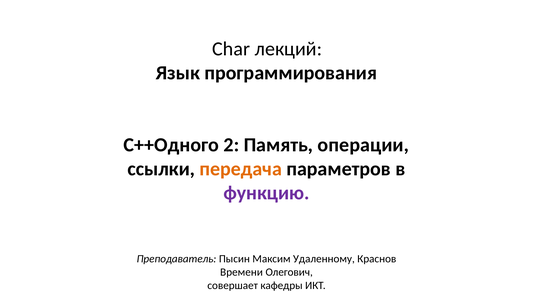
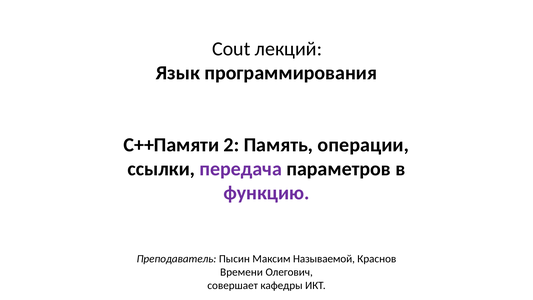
Char: Char -> Cout (231, 49)
C++Одного: C++Одного -> C++Памяти (171, 145)
передача colour: orange -> purple (241, 169)
Удаленному: Удаленному -> Называемой (324, 259)
